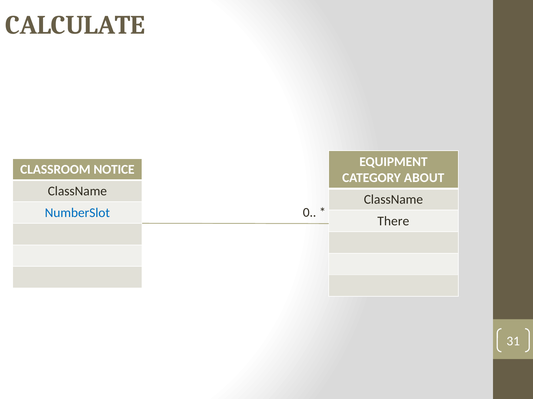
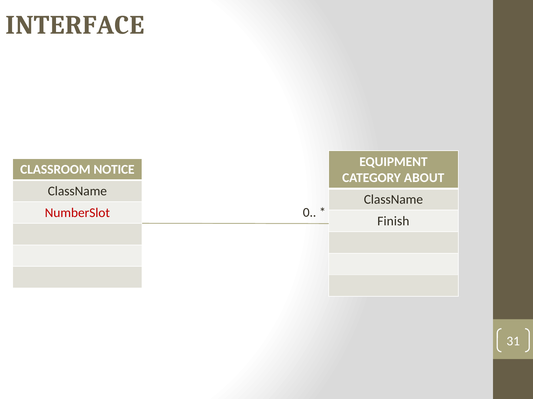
CALCULATE: CALCULATE -> INTERFACE (75, 25)
NumberSlot colour: blue -> red (77, 213)
There: There -> Finish (393, 221)
